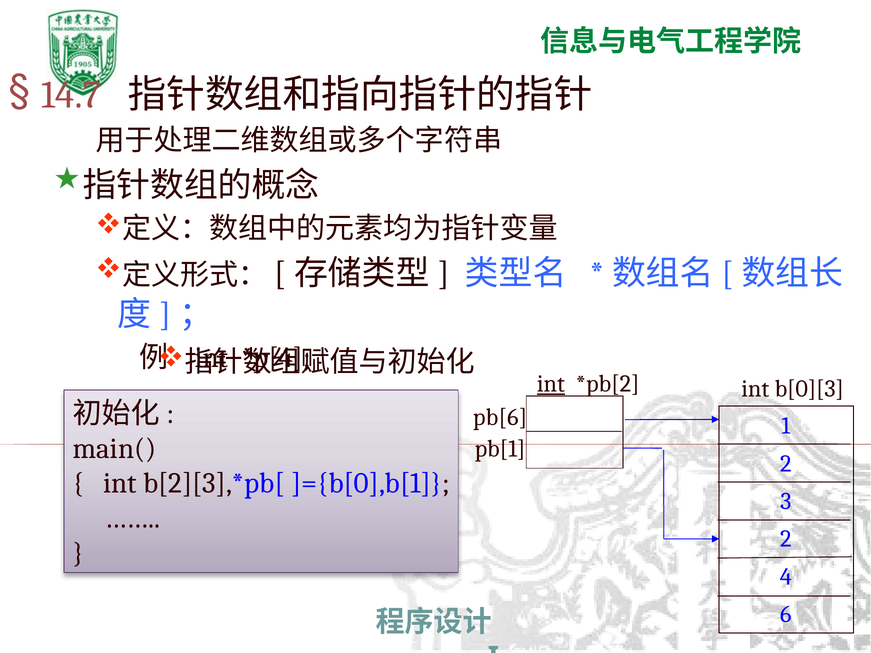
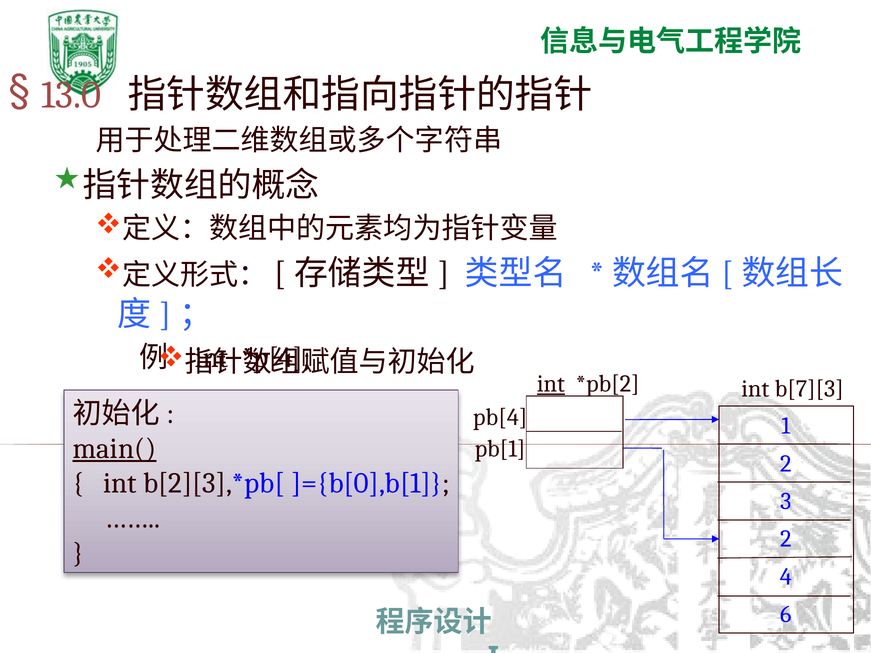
14.7: 14.7 -> 13.0 (71, 95)
b[0][3: b[0][3 -> b[7][3 (809, 389)
pb[6: pb[6 -> pb[4 (500, 418)
main( underline: none -> present (115, 449)
